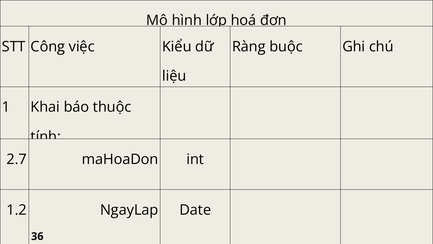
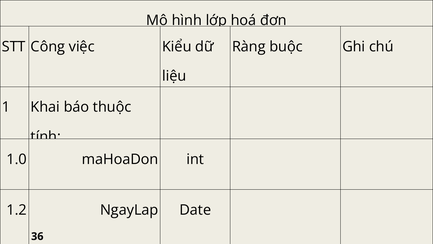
2.7: 2.7 -> 1.0 (17, 159)
